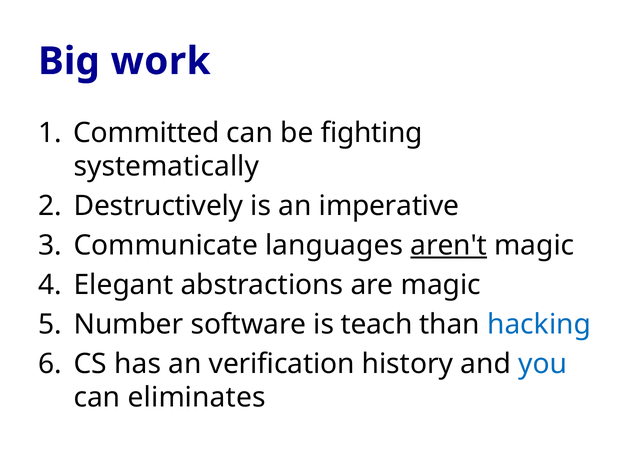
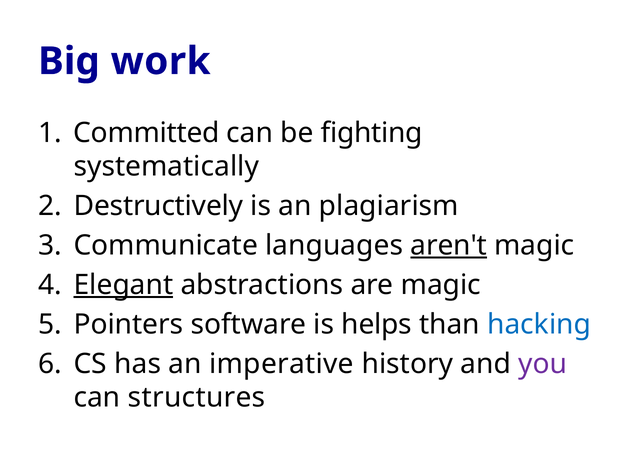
imperative: imperative -> plagiarism (389, 206)
Elegant underline: none -> present (123, 285)
Number: Number -> Pointers (129, 325)
teach: teach -> helps (377, 325)
verification: verification -> imperative (281, 364)
you colour: blue -> purple (543, 364)
eliminates: eliminates -> structures (197, 398)
